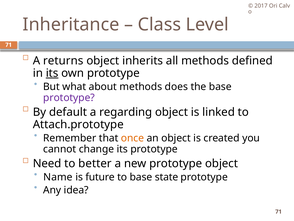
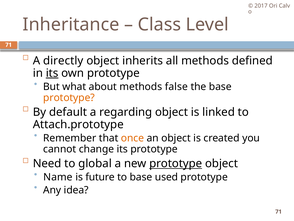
returns: returns -> directly (63, 61)
does: does -> false (176, 86)
prototype colour: purple -> orange (69, 97)
better: better -> global (95, 163)
prototype underline: none -> present (176, 163)
state: state -> used (166, 177)
